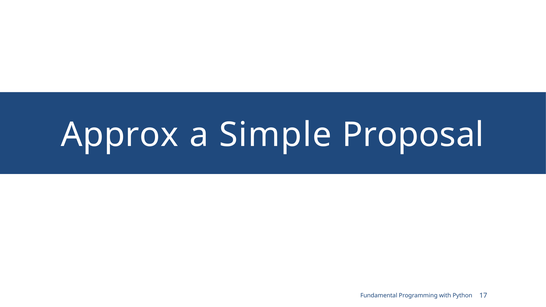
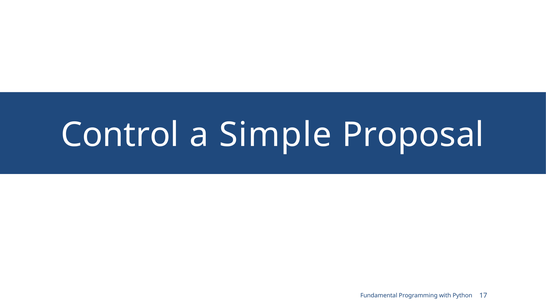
Approx: Approx -> Control (120, 135)
